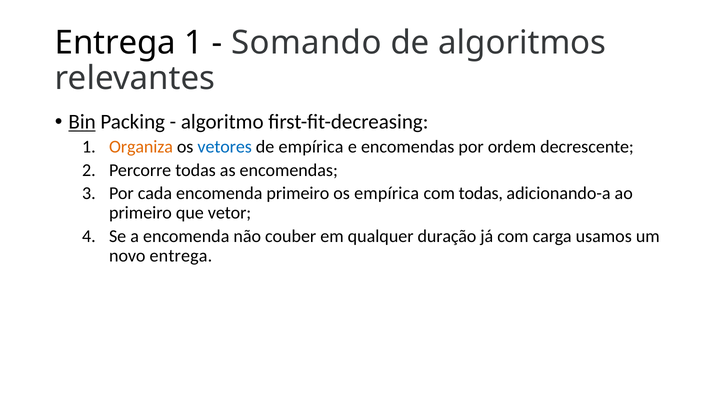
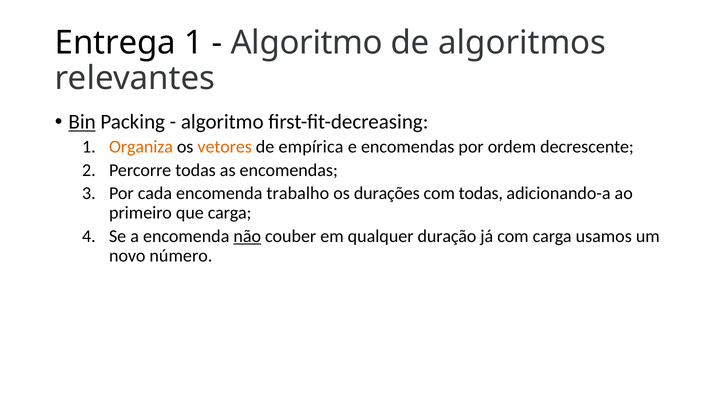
Somando: Somando -> Algoritmo (307, 43)
vetores colour: blue -> orange (225, 147)
encomenda primeiro: primeiro -> trabalho (298, 193)
os empírica: empírica -> durações (387, 193)
que vetor: vetor -> carga (230, 213)
não underline: none -> present (247, 236)
novo entrega: entrega -> número (181, 255)
